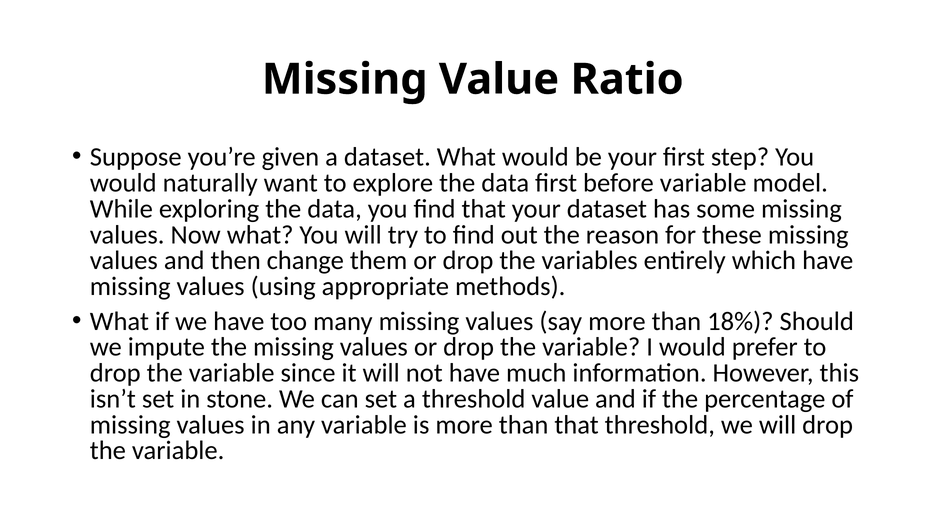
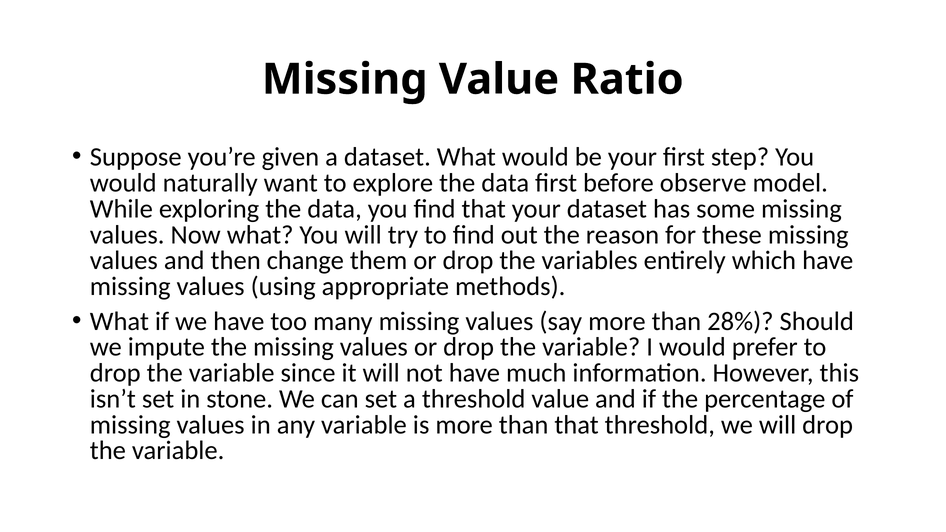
before variable: variable -> observe (703, 183)
18%: 18% -> 28% (740, 321)
